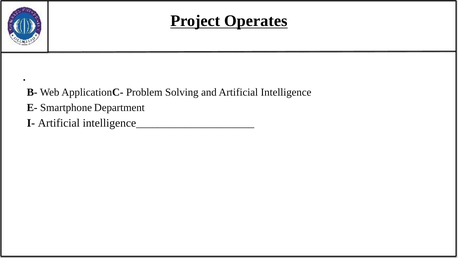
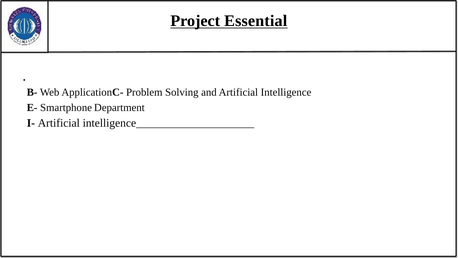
Operates: Operates -> Essential (256, 21)
